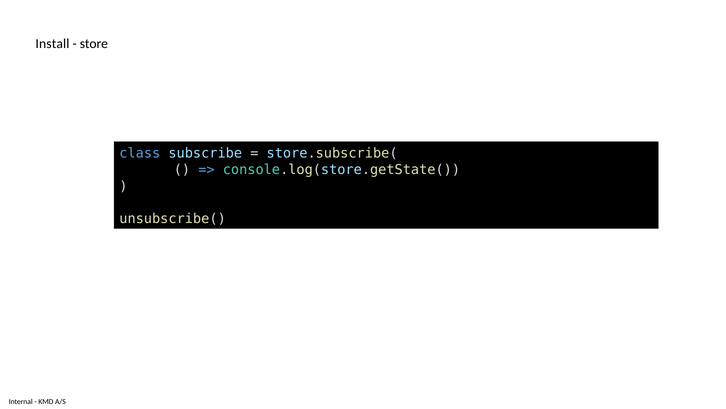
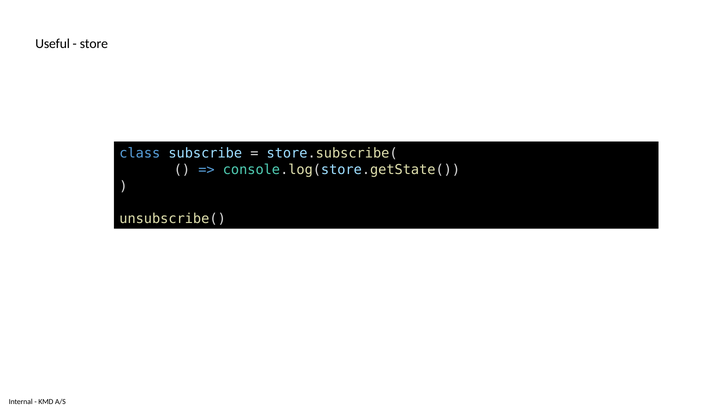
Install: Install -> Useful (53, 44)
